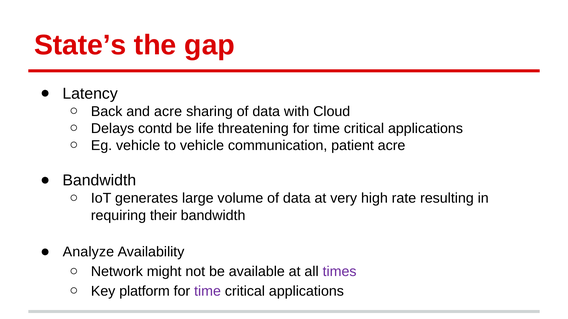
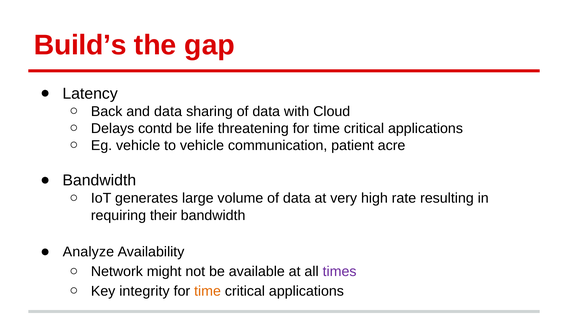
State’s: State’s -> Build’s (80, 45)
and acre: acre -> data (168, 112)
platform: platform -> integrity (144, 291)
time colour: purple -> orange (208, 291)
